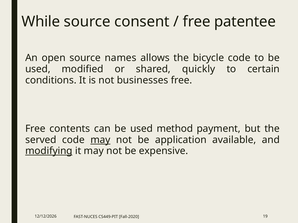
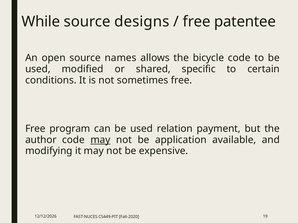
consent: consent -> designs (142, 22)
quickly: quickly -> specific (199, 69)
businesses: businesses -> sometimes (143, 80)
contents: contents -> program (70, 129)
method: method -> relation (175, 129)
served: served -> author (41, 140)
modifying underline: present -> none (49, 151)
